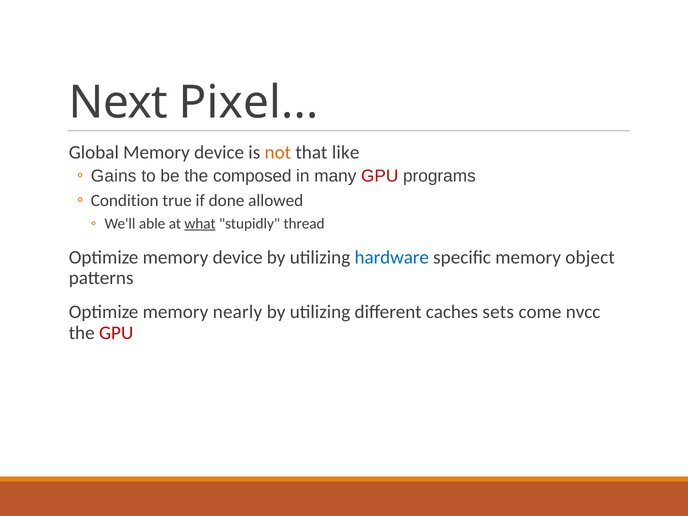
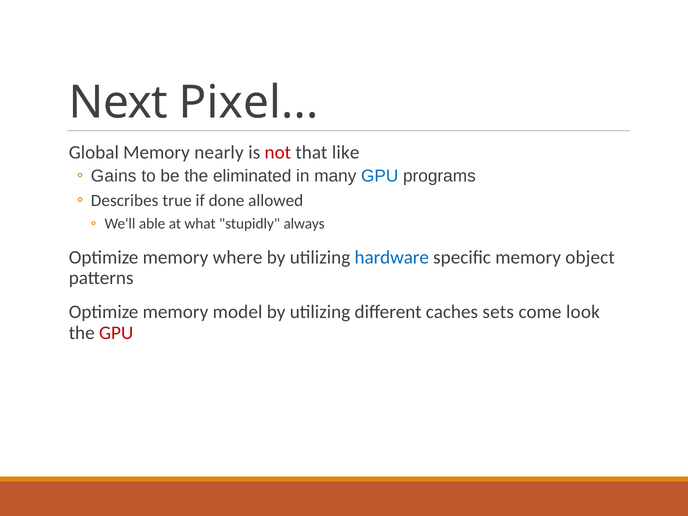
Global Memory device: device -> nearly (219, 153)
not colour: orange -> red (278, 153)
composed: composed -> eliminated (252, 176)
GPU colour: red -> blue (380, 176)
Condition: Condition -> Describes (125, 200)
what underline: present -> none (200, 224)
thread: thread -> always (304, 224)
Optimize memory device: device -> where (238, 257)
nearly: nearly -> model (238, 312)
nvcc: nvcc -> look (583, 312)
